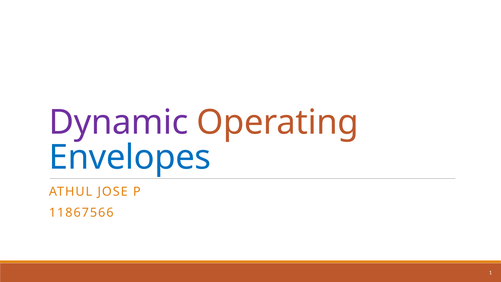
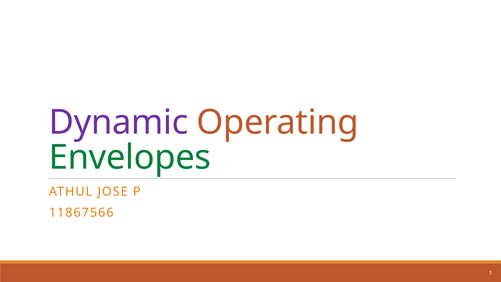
Envelopes colour: blue -> green (130, 157)
